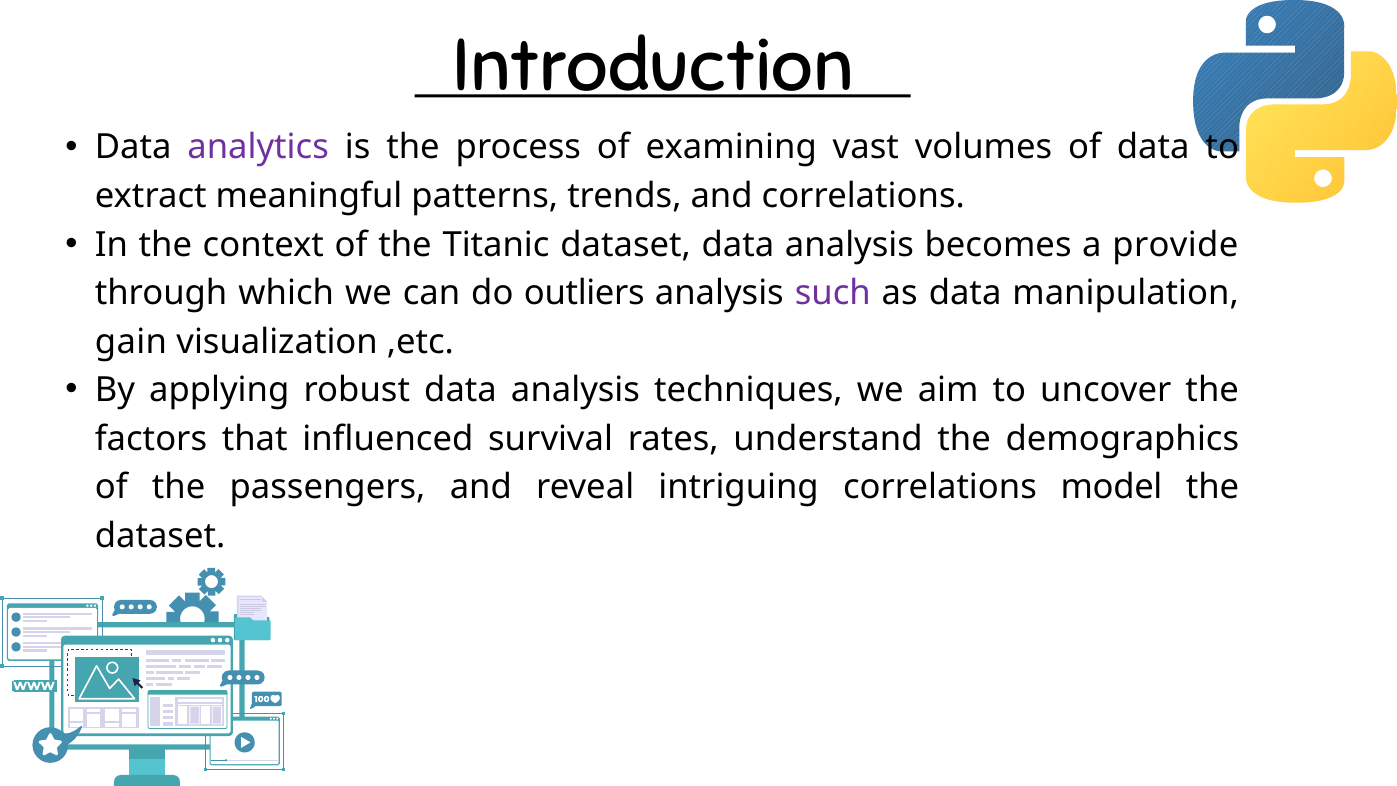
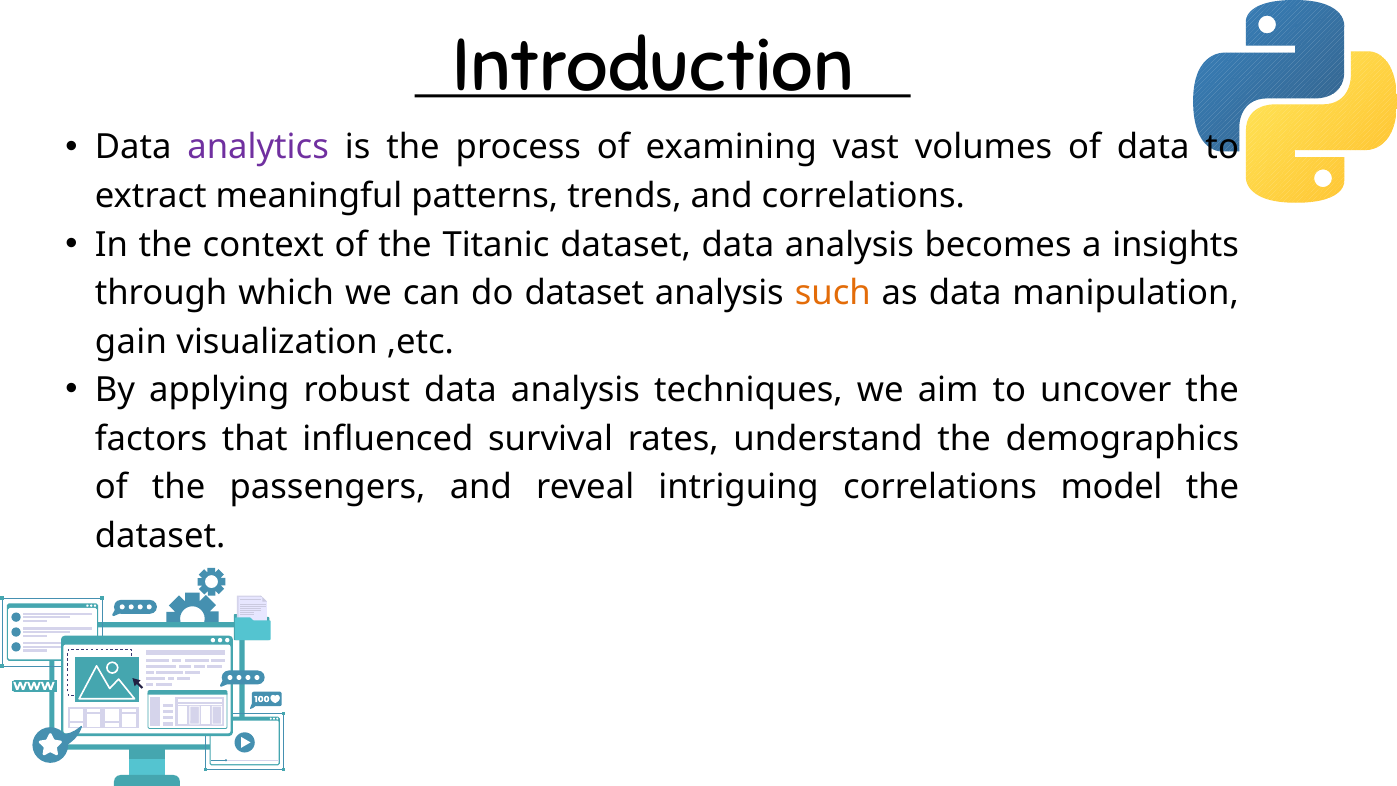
provide: provide -> insights (1176, 245)
do outliers: outliers -> dataset (584, 293)
such colour: purple -> orange (833, 293)
